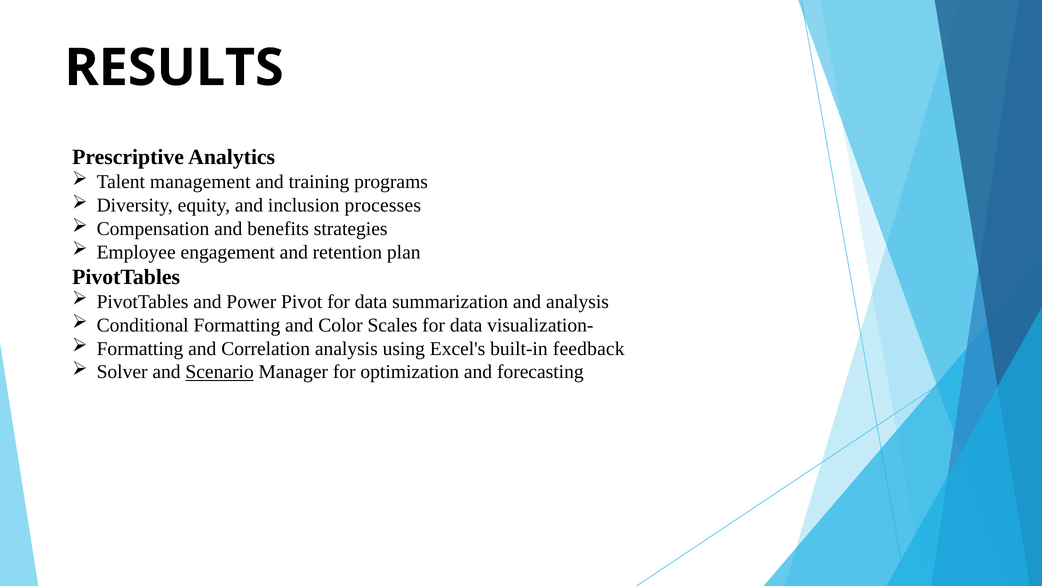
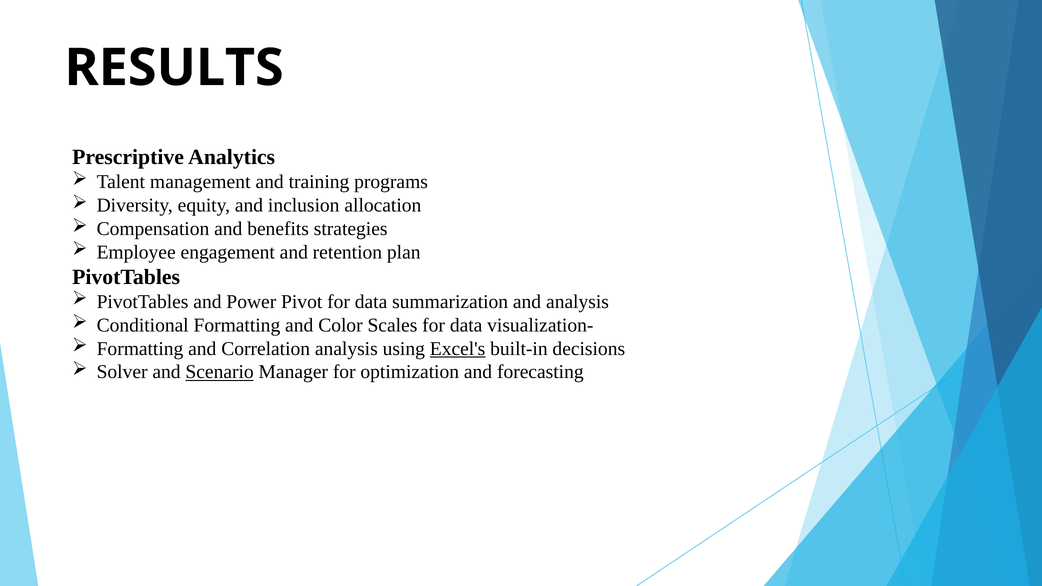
processes: processes -> allocation (383, 205)
Excel's underline: none -> present (458, 349)
feedback: feedback -> decisions (589, 349)
